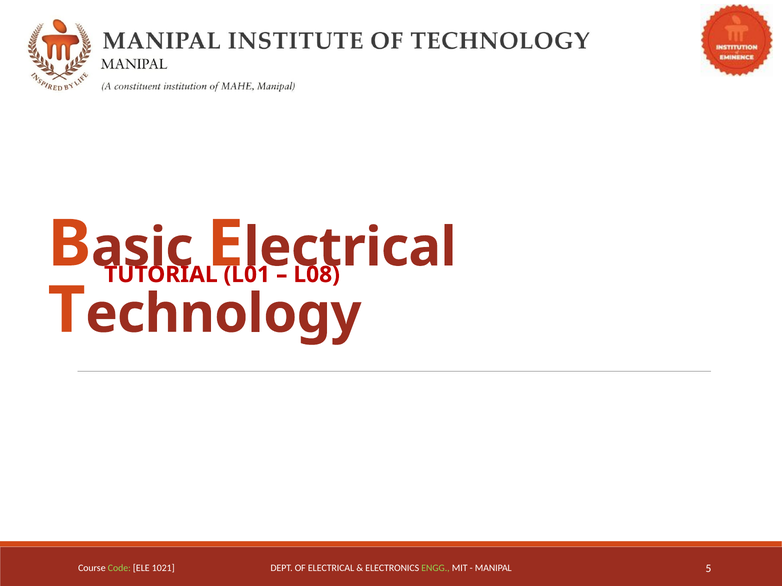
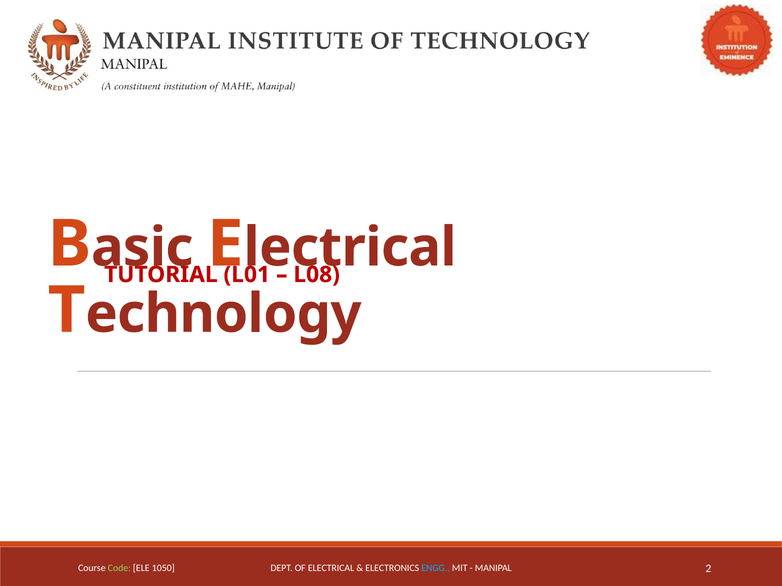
1021: 1021 -> 1050 (163, 569)
ENGG colour: light green -> light blue (435, 569)
5: 5 -> 2 (708, 569)
